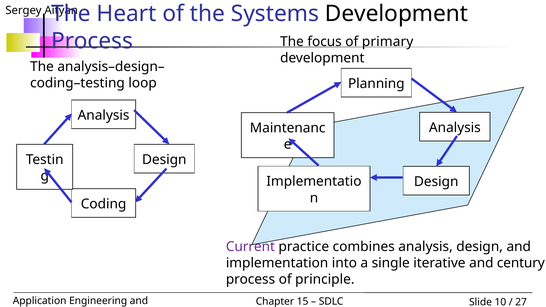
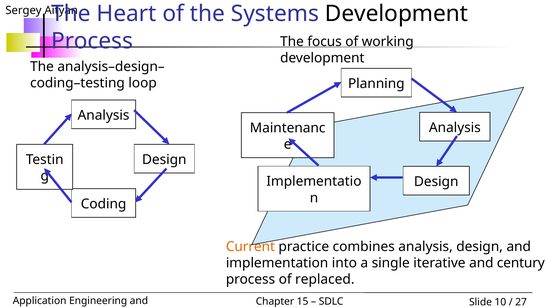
primary: primary -> working (388, 42)
Current colour: purple -> orange (250, 247)
principle: principle -> replaced (325, 280)
